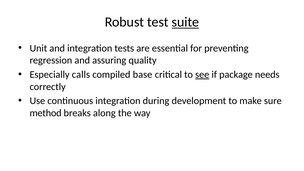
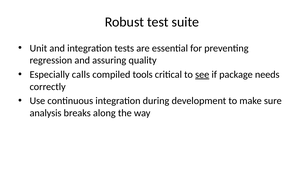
suite underline: present -> none (185, 22)
base: base -> tools (143, 75)
method: method -> analysis (46, 113)
